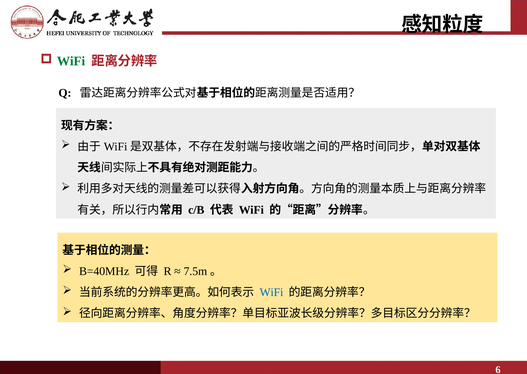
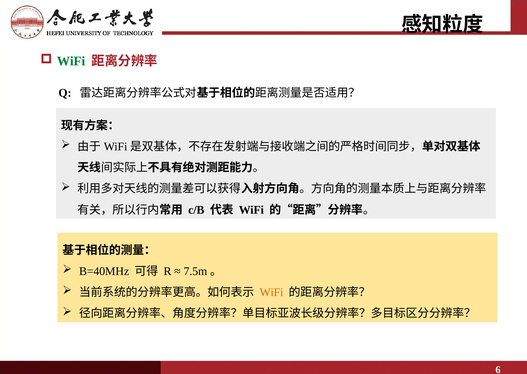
WiFi colour: blue -> orange (271, 292)
